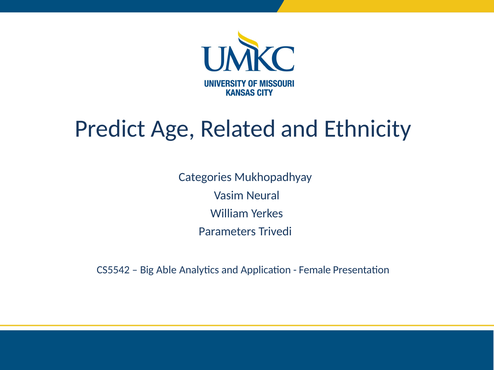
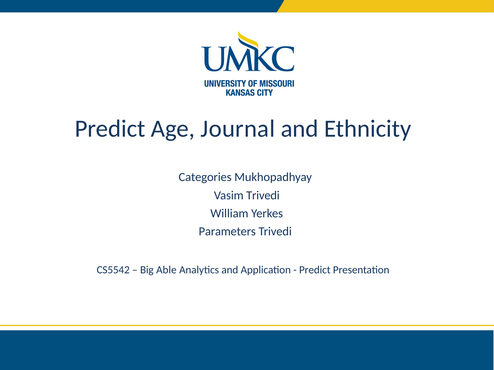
Related: Related -> Journal (238, 129)
Vasim Neural: Neural -> Trivedi (263, 196)
Female: Female -> Predict (315, 270)
